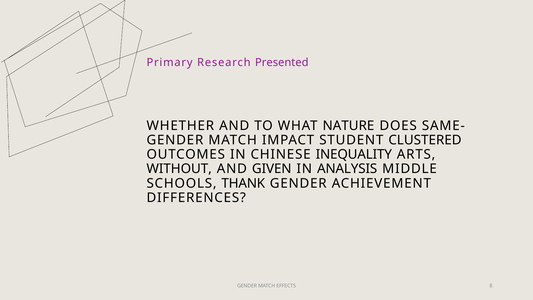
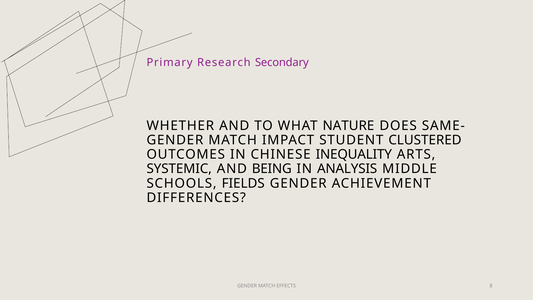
Presented: Presented -> Secondary (282, 62)
WITHOUT: WITHOUT -> SYSTEMIC (179, 169)
GIVEN: GIVEN -> BEING (272, 169)
THANK: THANK -> FIELDS (243, 183)
